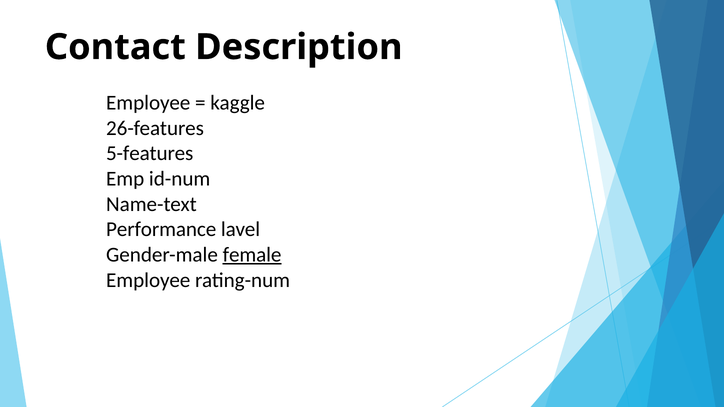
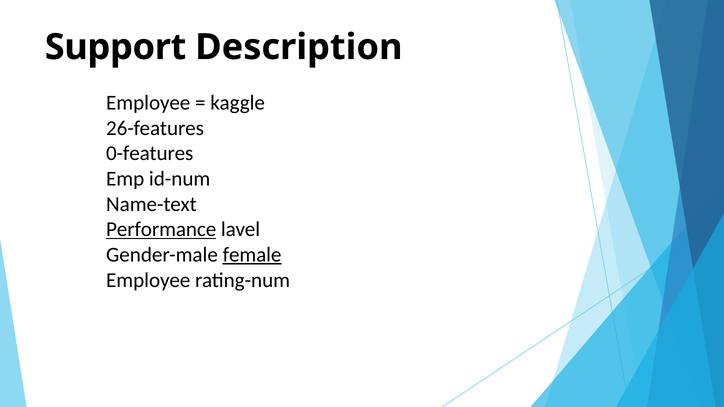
Contact: Contact -> Support (115, 47)
5-features: 5-features -> 0-features (150, 153)
Performance underline: none -> present (161, 230)
